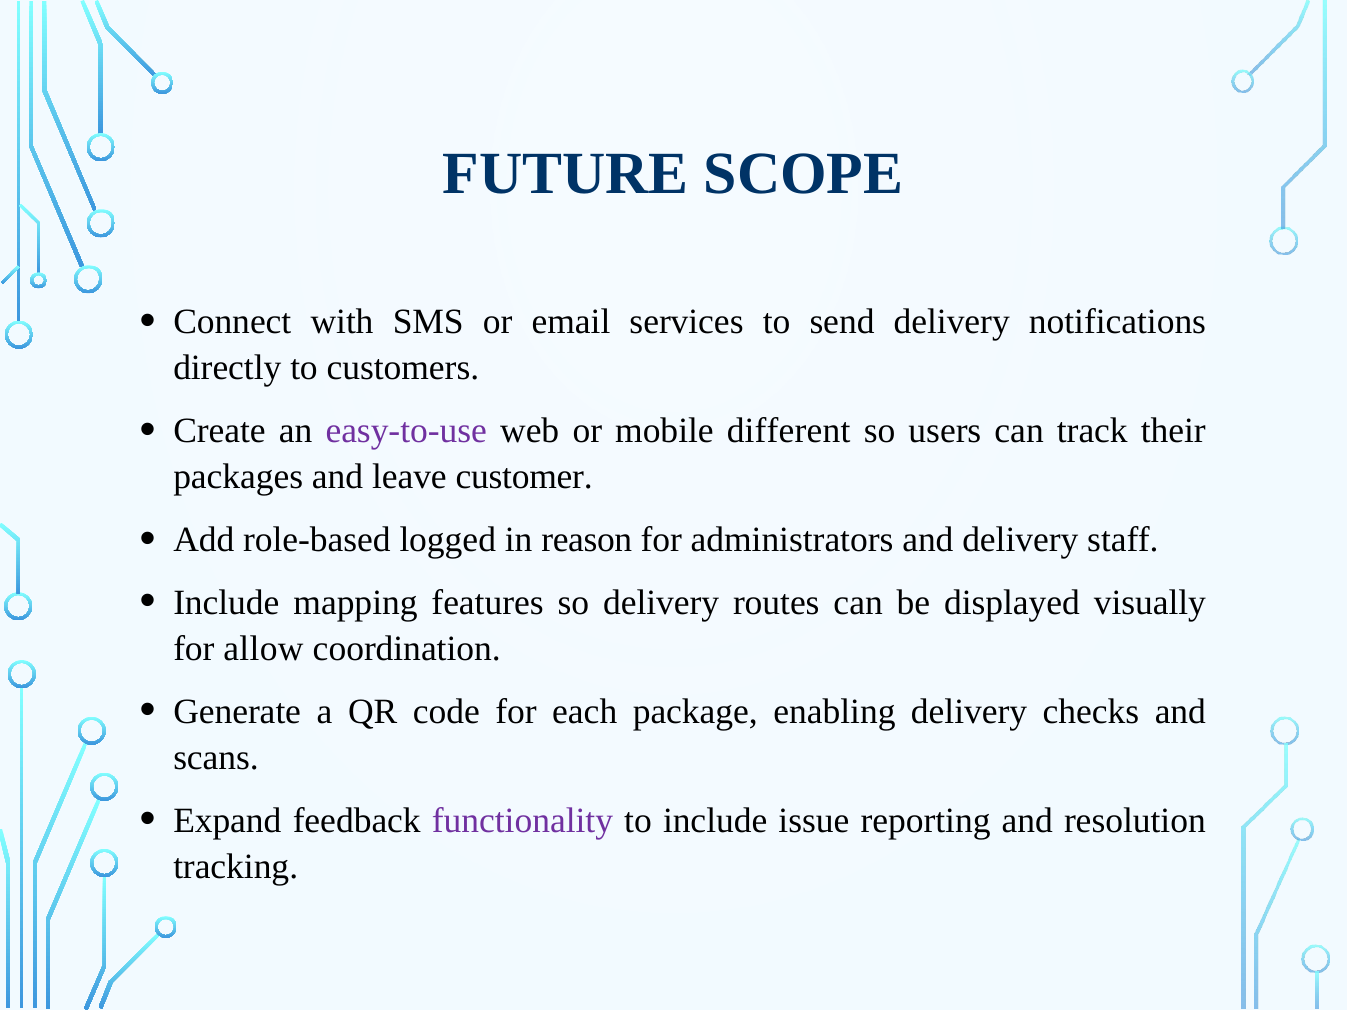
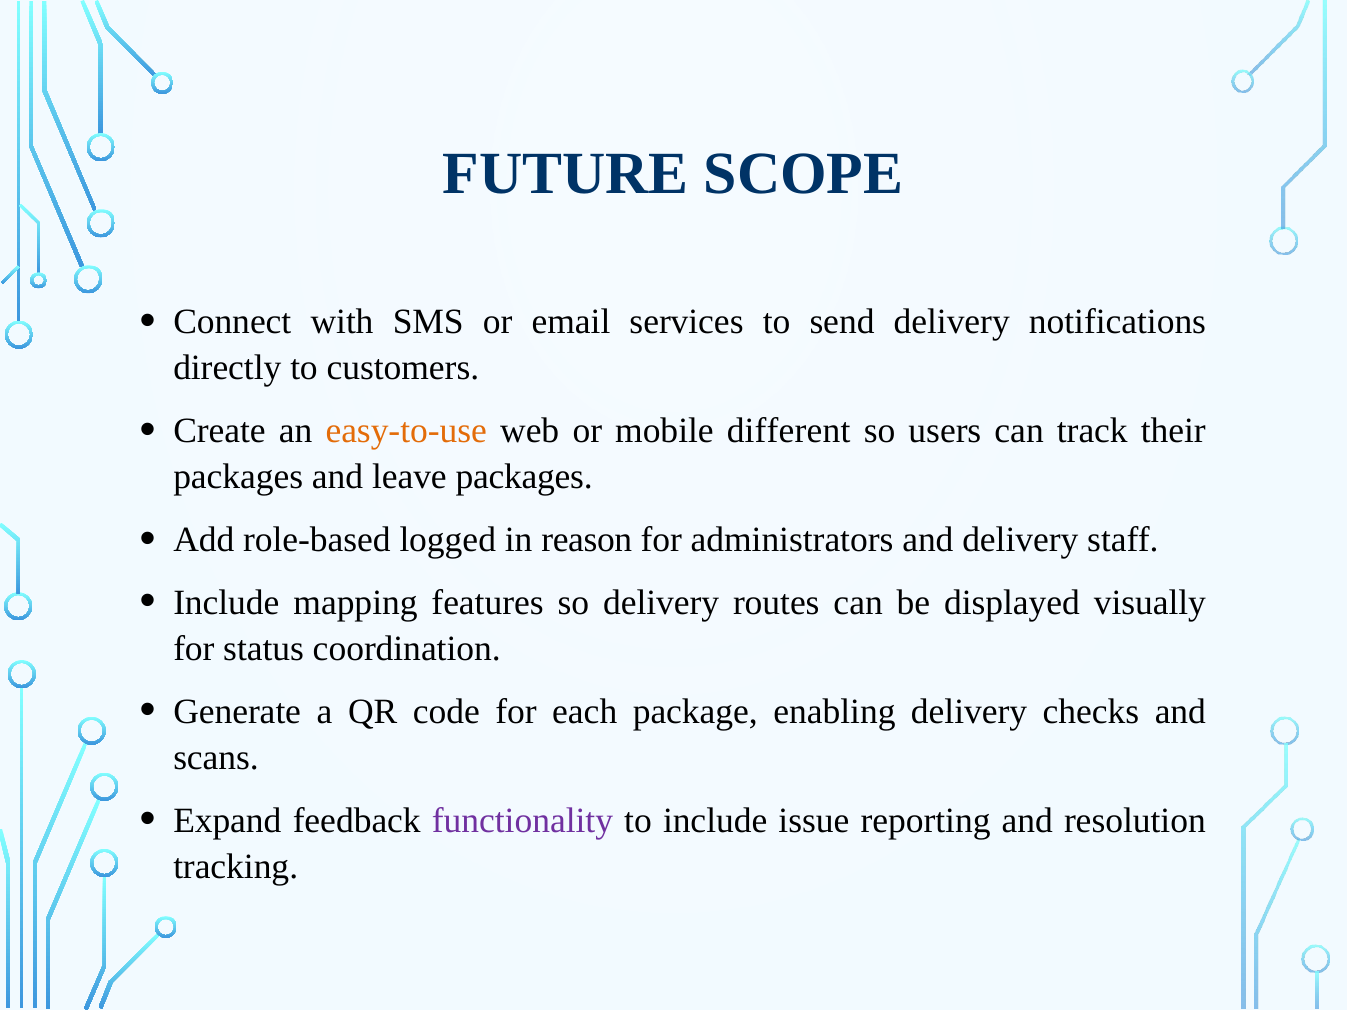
easy-to-use colour: purple -> orange (406, 431)
leave customer: customer -> packages (524, 477)
allow: allow -> status (264, 649)
